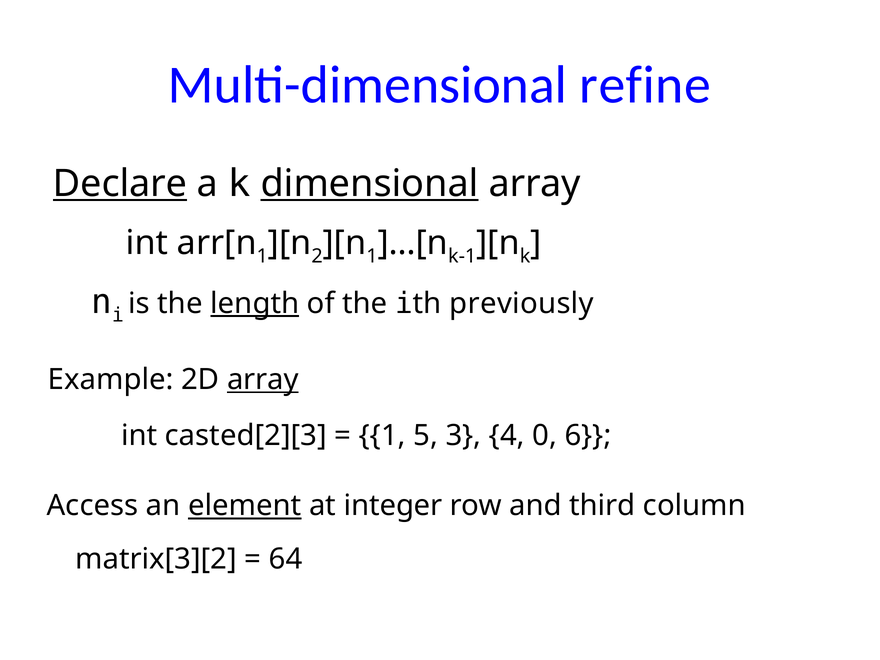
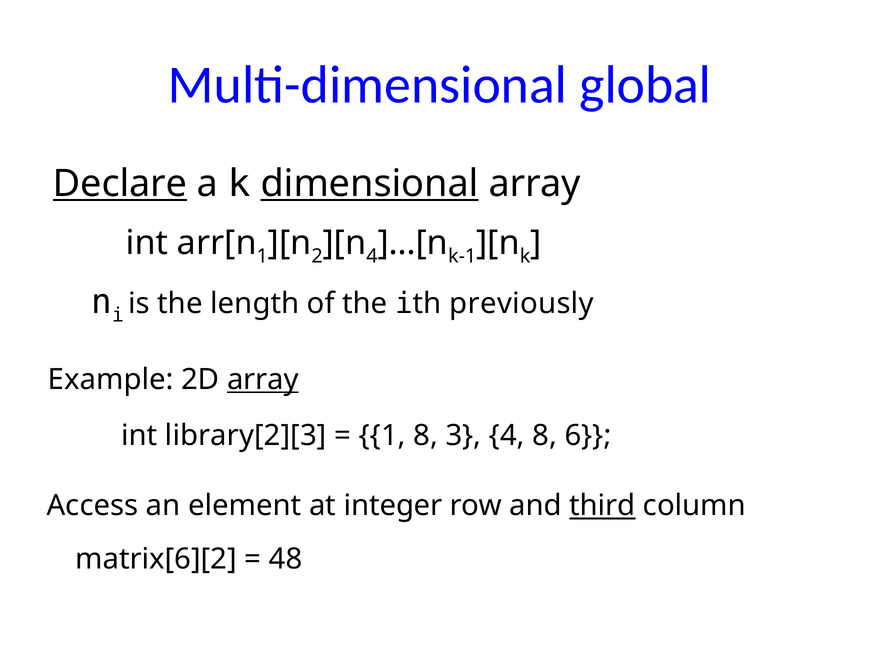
refine: refine -> global (645, 85)
1: 1 -> 4 (372, 256)
length underline: present -> none (255, 303)
casted[2][3: casted[2][3 -> library[2][3 (246, 436)
1 5: 5 -> 8 (426, 436)
4 0: 0 -> 8 (545, 436)
element underline: present -> none (245, 506)
third underline: none -> present (602, 506)
matrix[3][2: matrix[3][2 -> matrix[6][2 (156, 559)
64: 64 -> 48 (286, 559)
